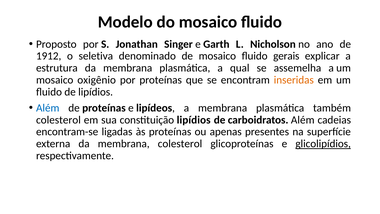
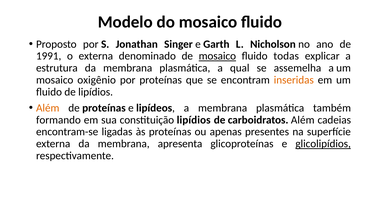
1912: 1912 -> 1991 (49, 56)
o seletiva: seletiva -> externa (96, 56)
mosaico underline: none -> present (217, 56)
gerais: gerais -> todas (286, 56)
Além colour: blue -> orange (48, 108)
colesterol: colesterol -> formando (58, 120)
membrana colesterol: colesterol -> apresenta (180, 144)
